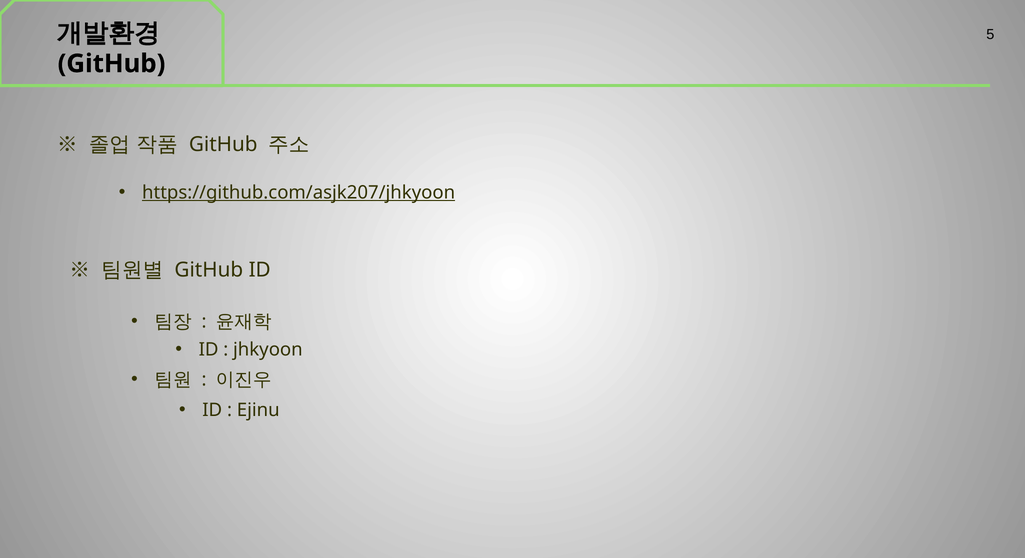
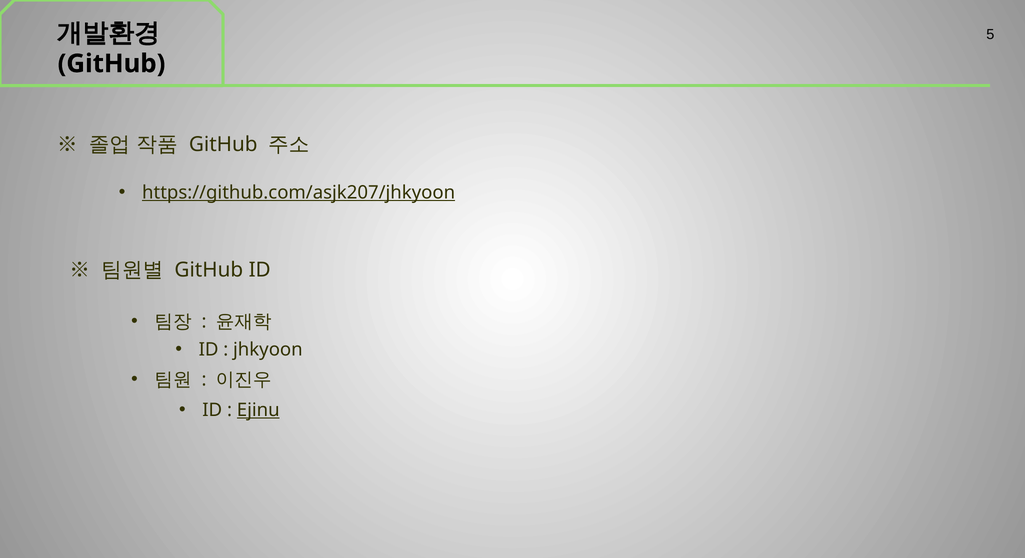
Ejinu underline: none -> present (258, 410)
